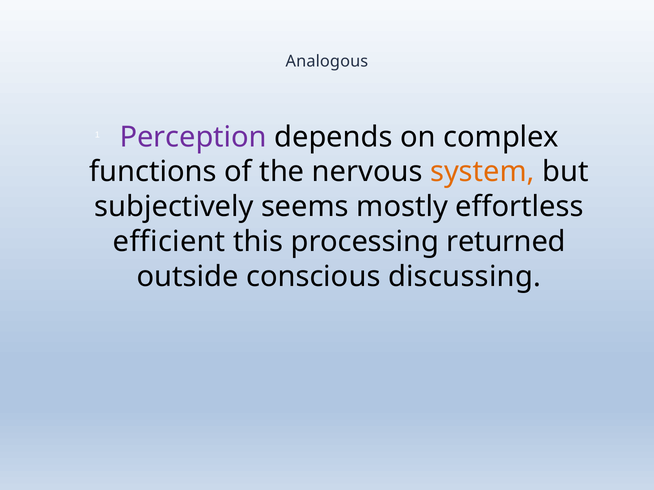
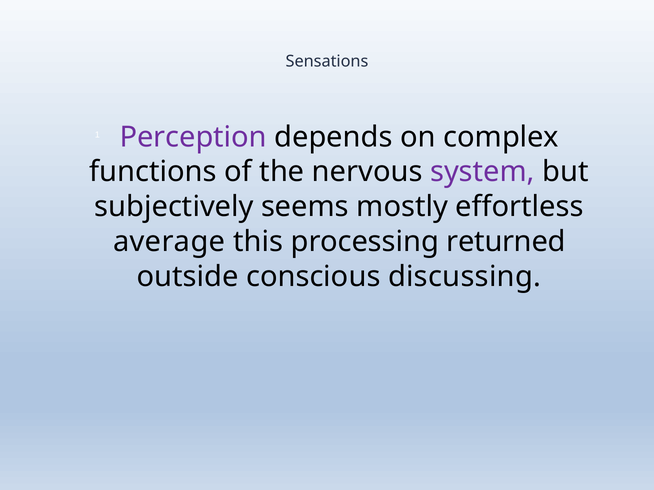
Analogous: Analogous -> Sensations (327, 62)
system colour: orange -> purple (482, 172)
efficient: efficient -> average (169, 242)
